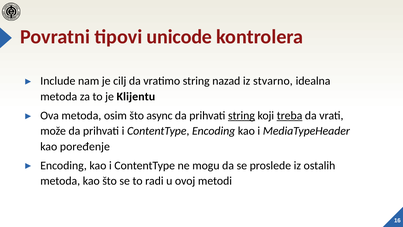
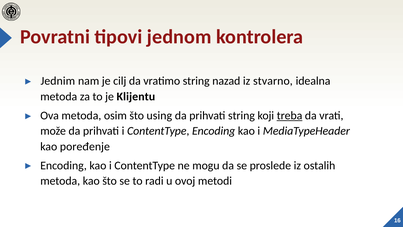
unicode: unicode -> jednom (179, 37)
Include: Include -> Jednim (58, 81)
async: async -> using (159, 115)
string underline: present -> none (241, 115)
